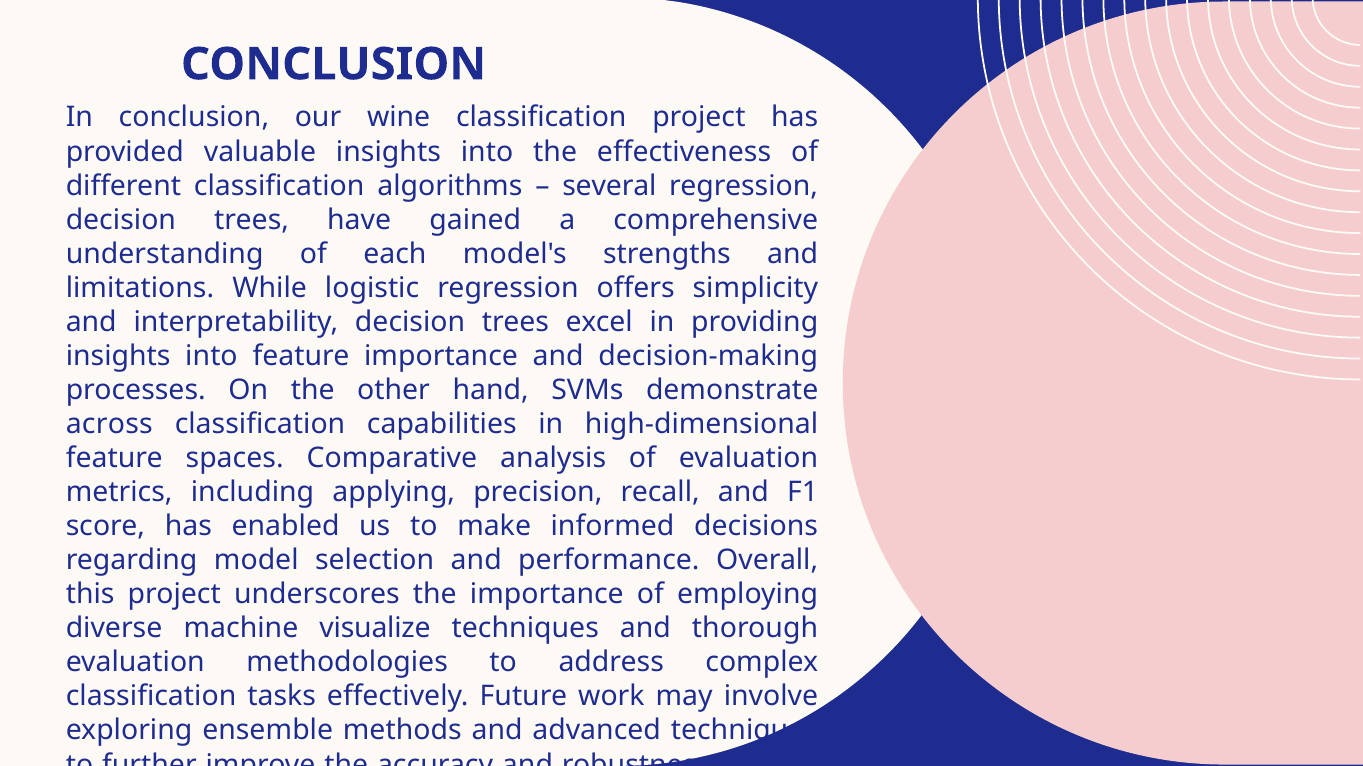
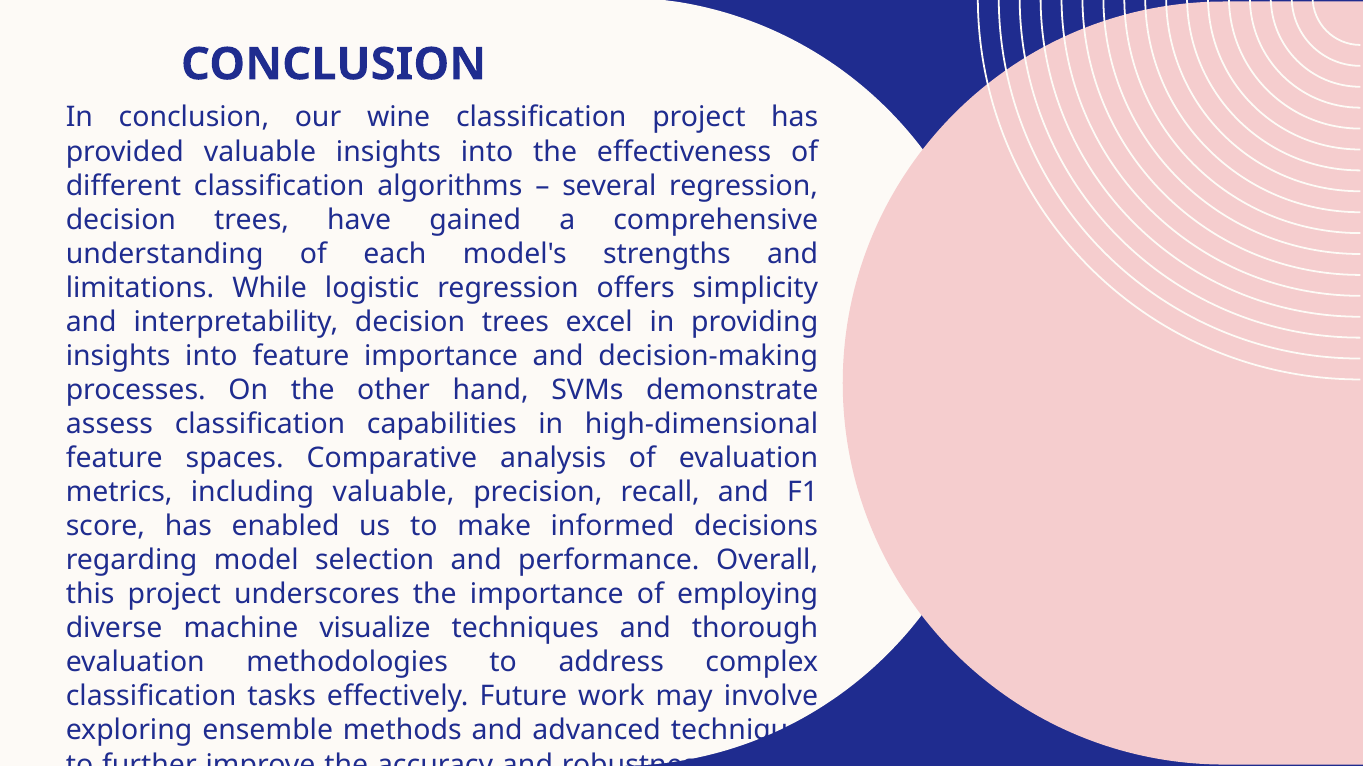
across: across -> assess (109, 424)
including applying: applying -> valuable (394, 493)
